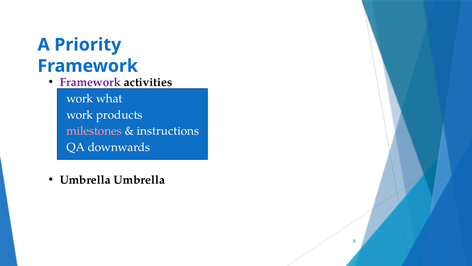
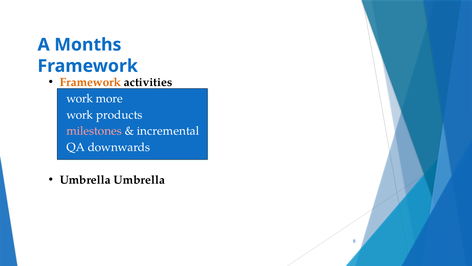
Priority: Priority -> Months (88, 45)
Framework colour: purple -> orange (90, 82)
what: what -> more (109, 98)
instructions: instructions -> incremental (168, 131)
